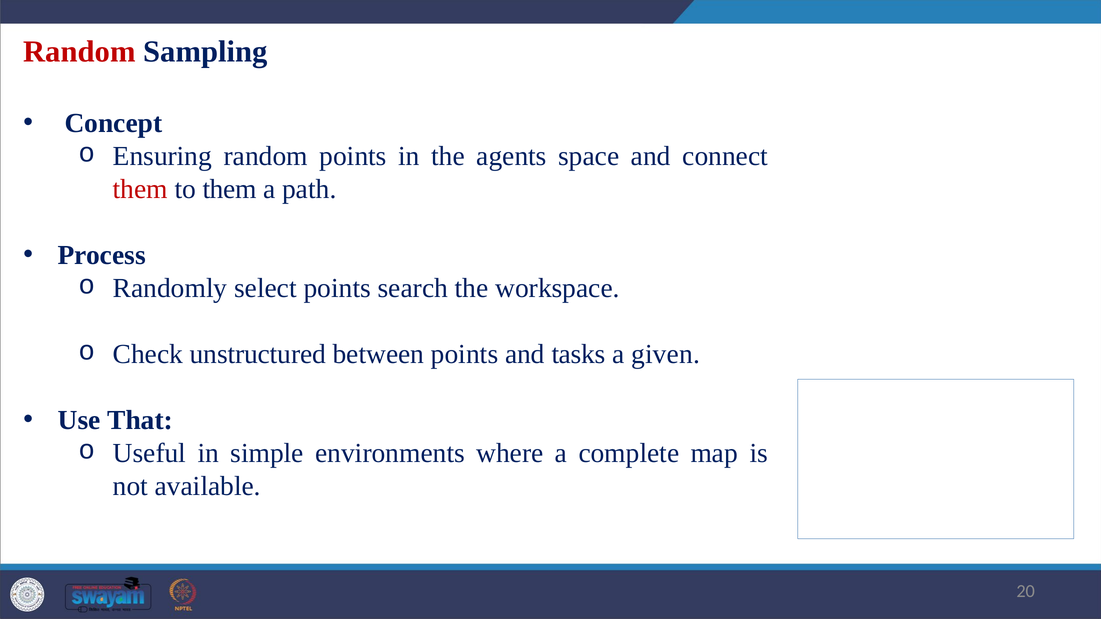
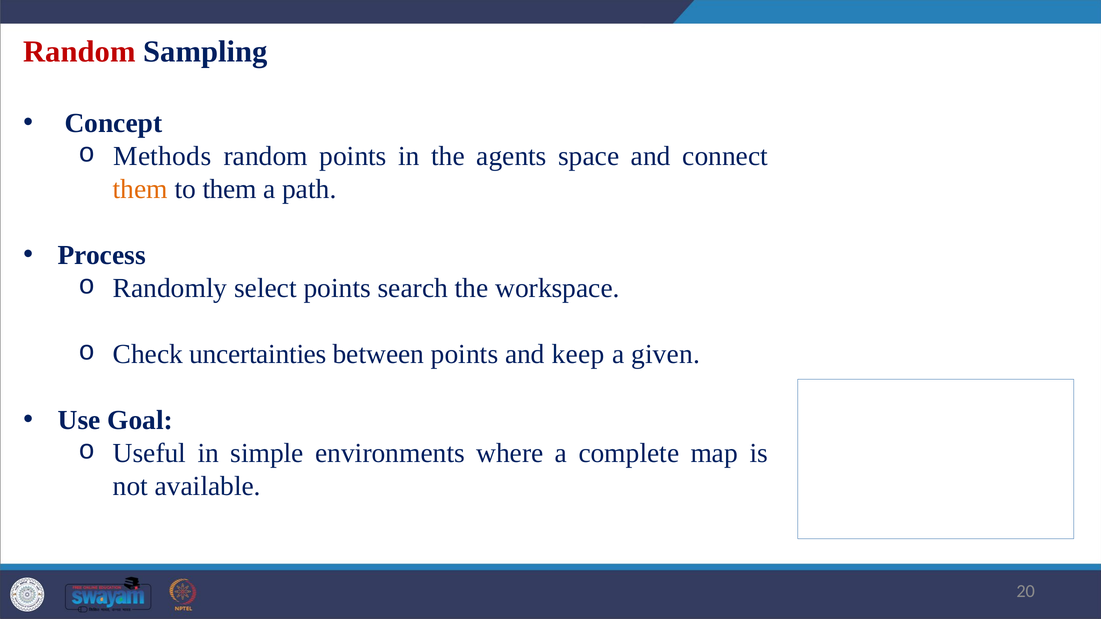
Ensuring: Ensuring -> Methods (162, 156)
them colour: red -> orange (140, 189)
unstructured: unstructured -> uncertainties (258, 354)
tasks: tasks -> keep (578, 354)
That: That -> Goal (140, 420)
